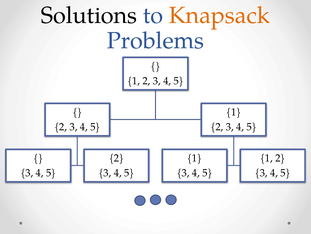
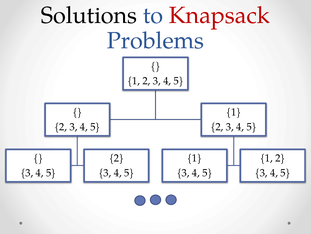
Knapsack colour: orange -> red (219, 15)
